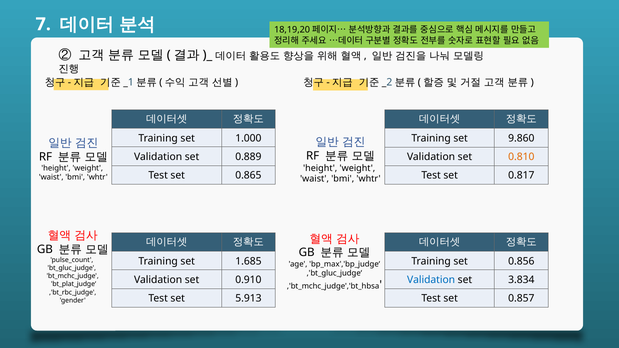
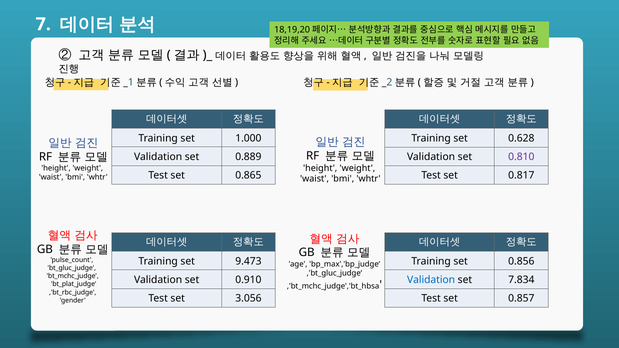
9.860: 9.860 -> 0.628 (521, 138)
0.810 colour: orange -> purple (521, 157)
1.685: 1.685 -> 9.473 (248, 261)
3.834: 3.834 -> 7.834 (521, 280)
5.913: 5.913 -> 3.056 (248, 299)
